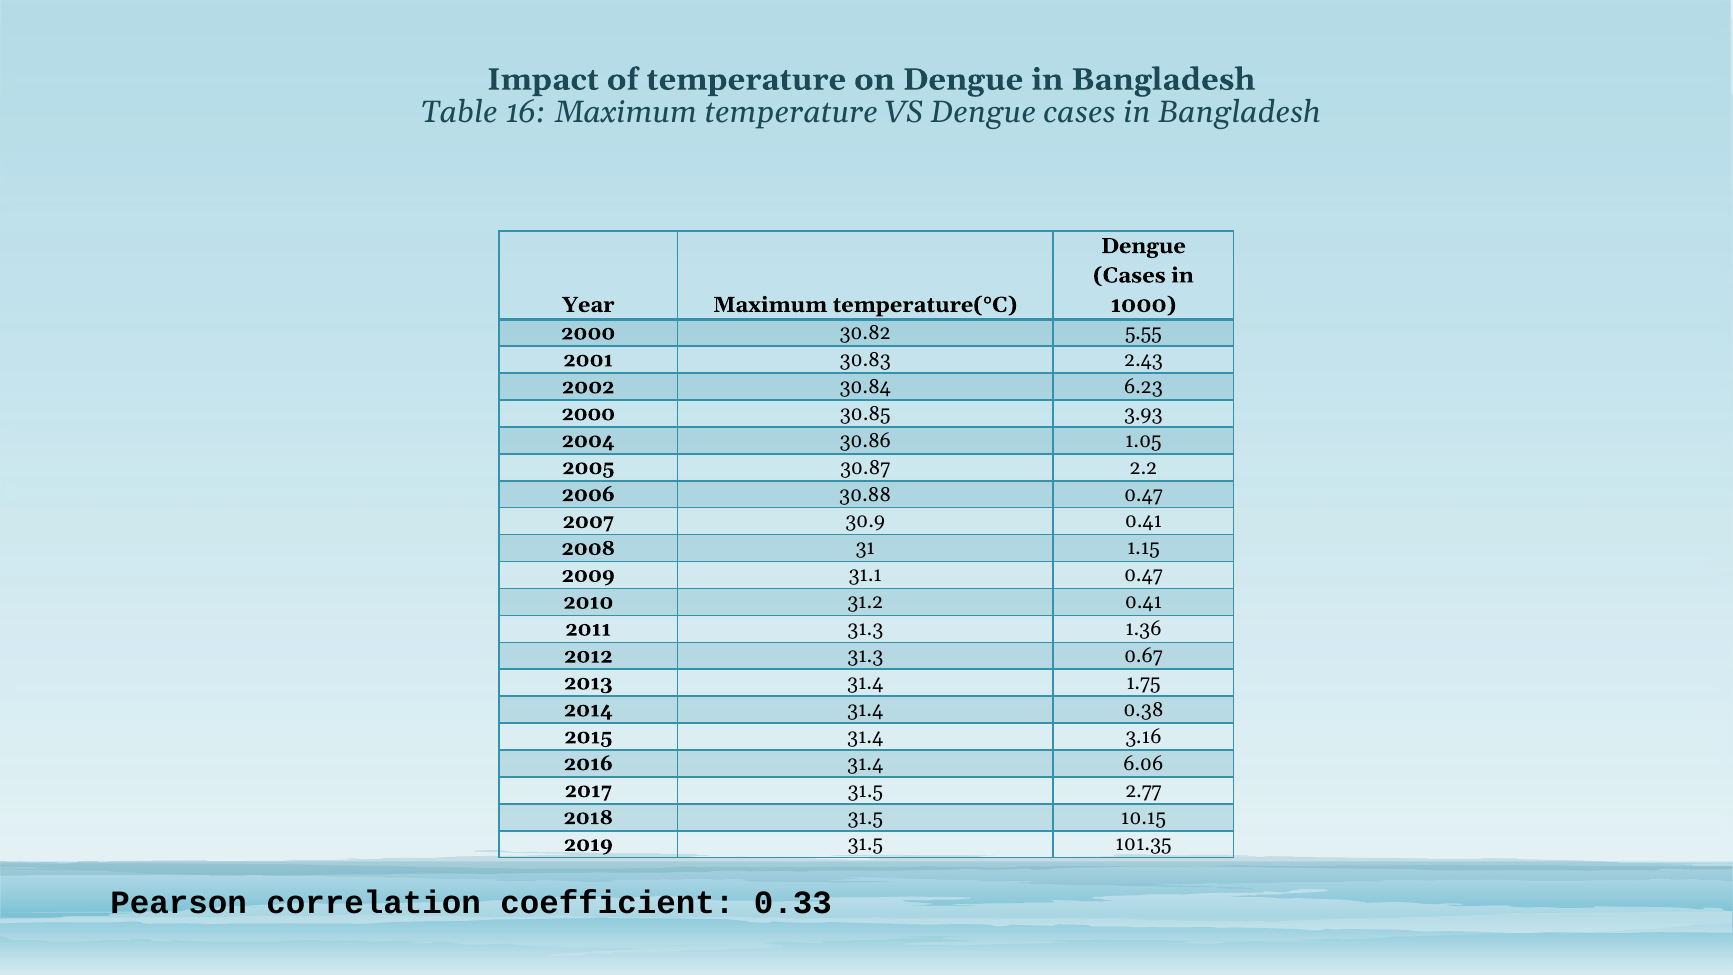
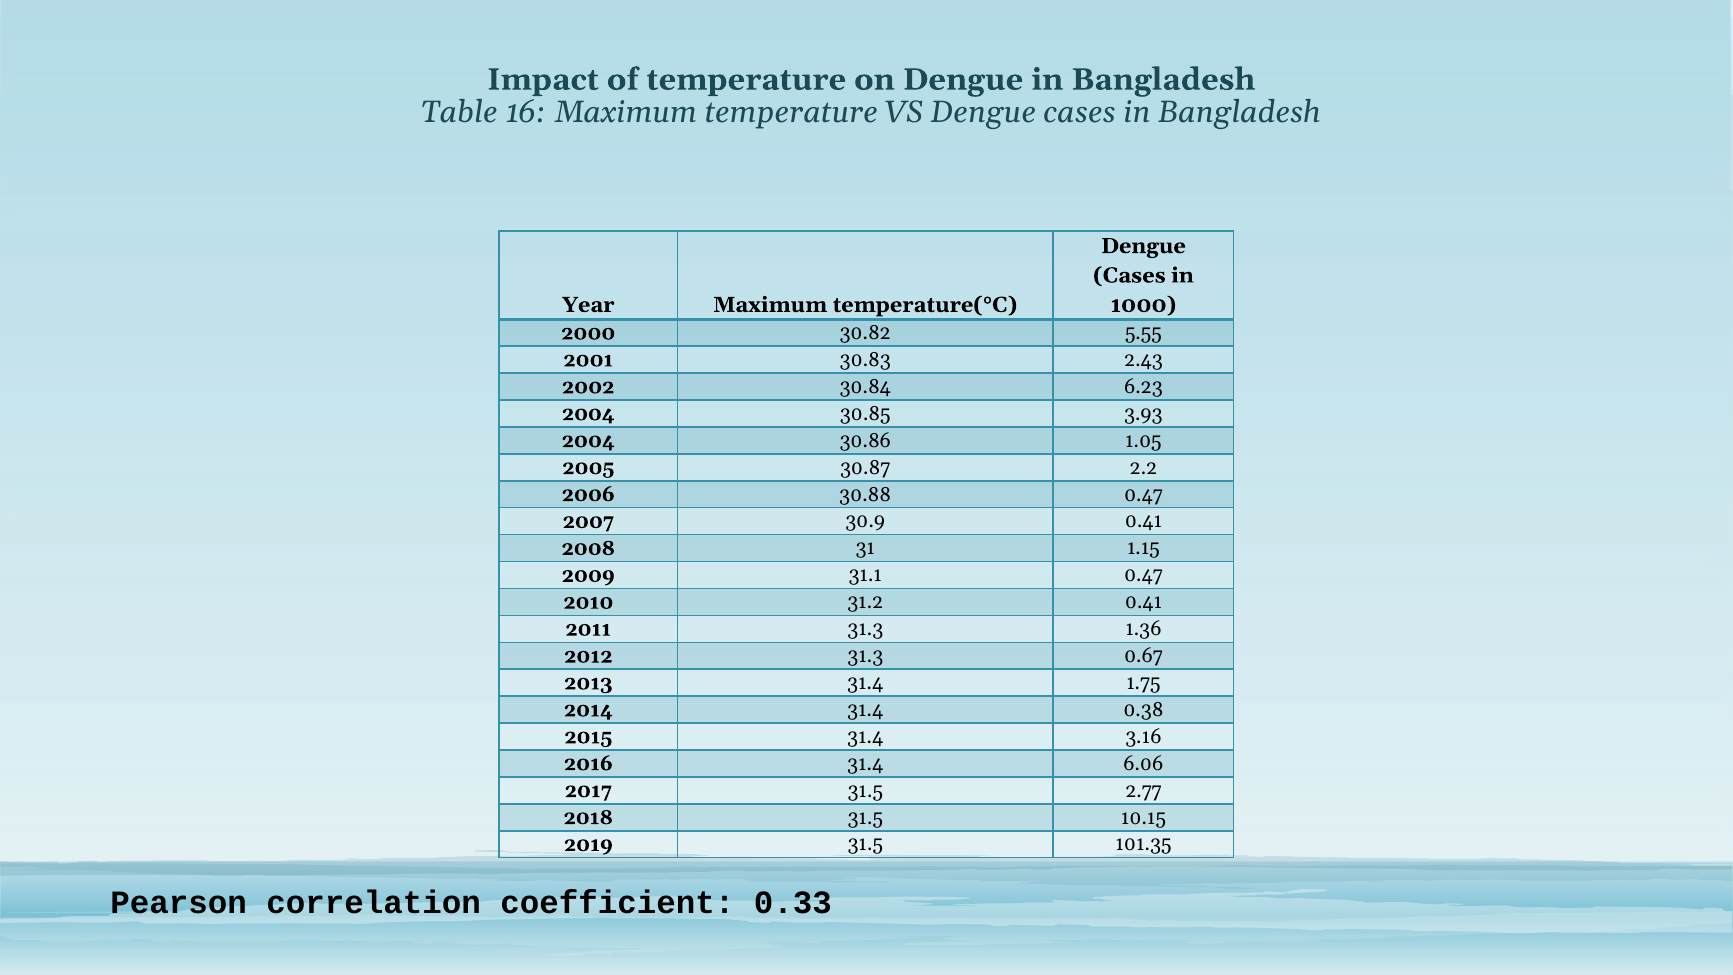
2000: 2000 -> 2004 (588, 414)
